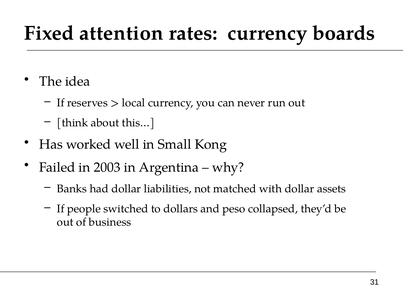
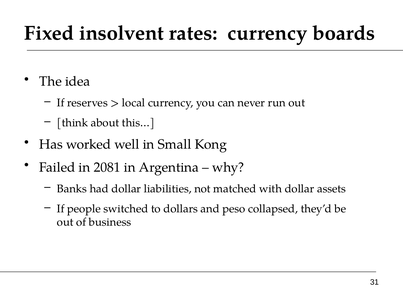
attention: attention -> insolvent (122, 33)
2003: 2003 -> 2081 (107, 168)
